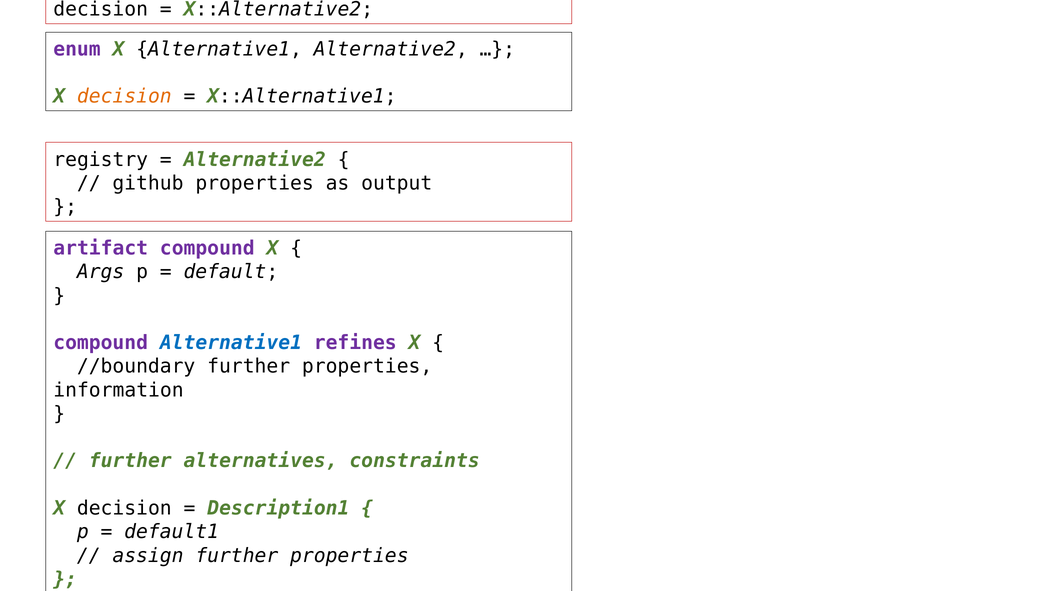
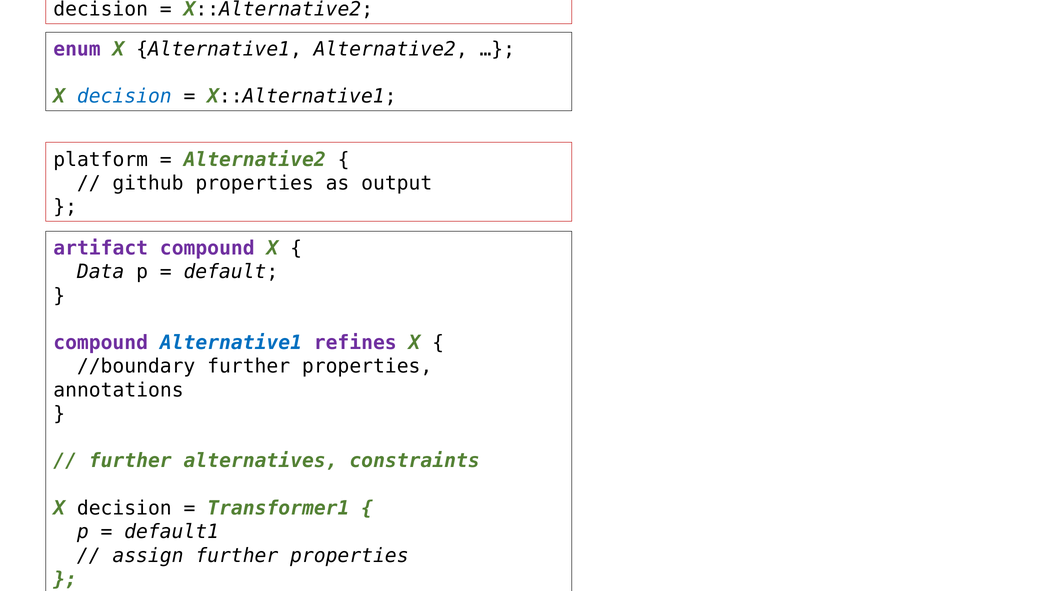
decision colour: orange -> blue (124, 96)
registry: registry -> platform (101, 159)
Args: Args -> Data (101, 272)
information: information -> annotations (118, 390)
Description1: Description1 -> Transformer1 (278, 508)
